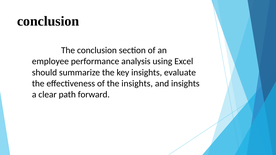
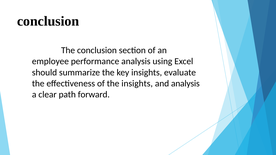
and insights: insights -> analysis (185, 84)
